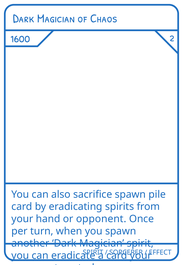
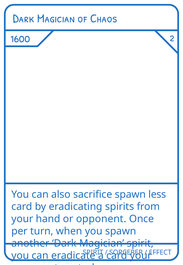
pile: pile -> less (157, 194)
